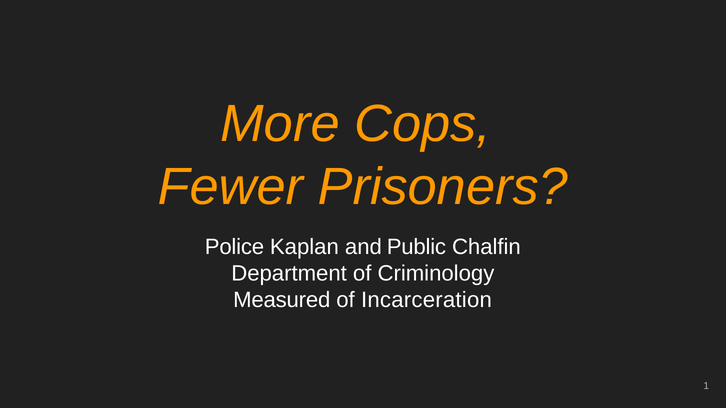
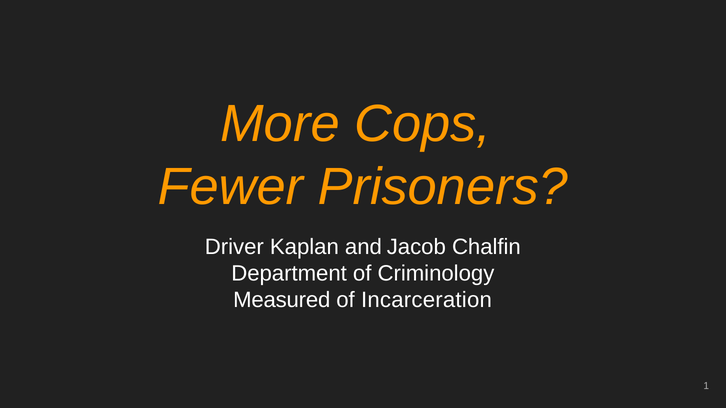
Police: Police -> Driver (234, 247)
Public: Public -> Jacob (416, 247)
